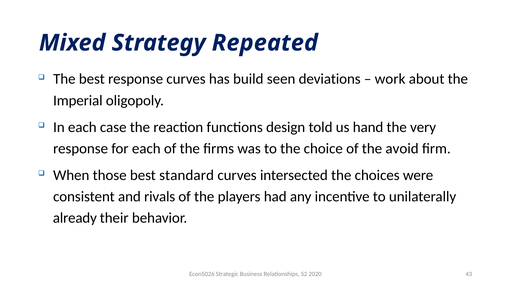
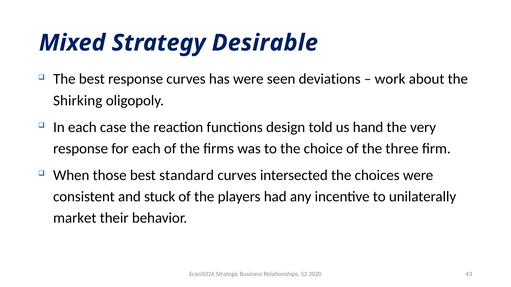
Repeated: Repeated -> Desirable (265, 43)
has build: build -> were (248, 79)
Imperial: Imperial -> Shirking (78, 101)
avoid: avoid -> three (402, 149)
rivals: rivals -> stuck (160, 197)
already: already -> market (75, 218)
